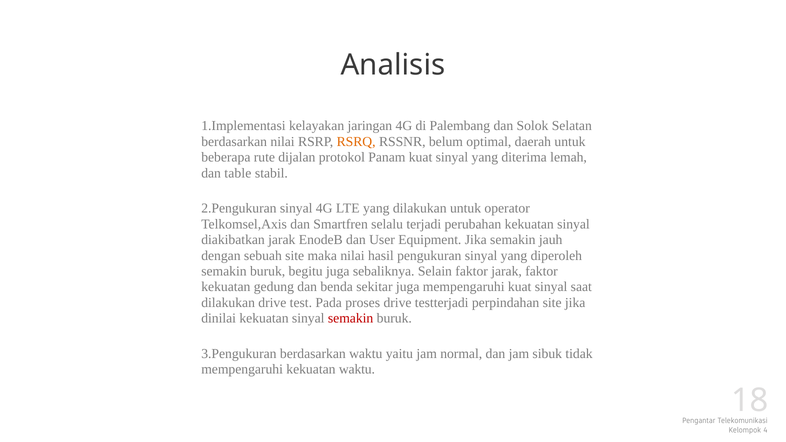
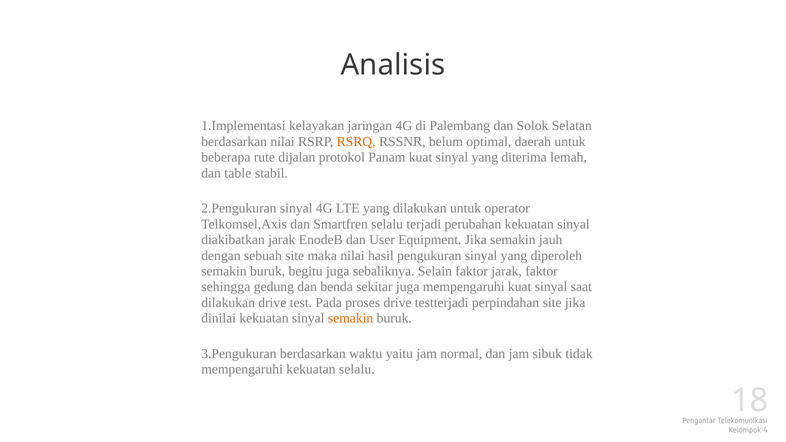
kekuatan: kekuatan -> sehingga (226, 287)
semakin colour: red -> orange (351, 318)
kekuatan waktu: waktu -> selalu (357, 369)
